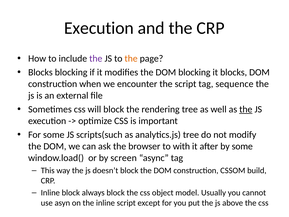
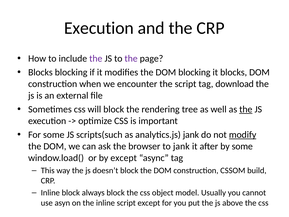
the colour: orange -> purple (131, 58)
sequence: sequence -> download (235, 84)
analytics.js tree: tree -> jank (191, 135)
modify underline: none -> present (243, 135)
to with: with -> jank (181, 146)
by screen: screen -> except (124, 158)
